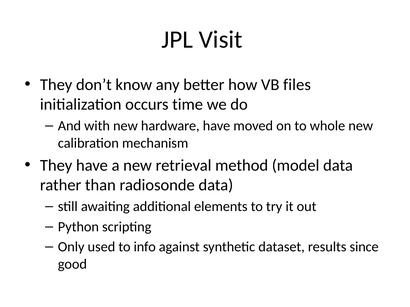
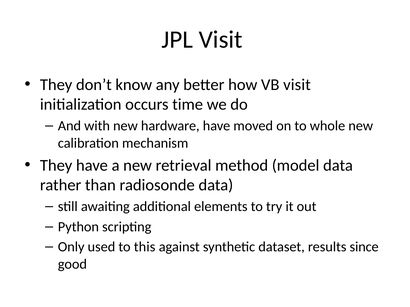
VB files: files -> visit (297, 85)
info: info -> this (145, 247)
